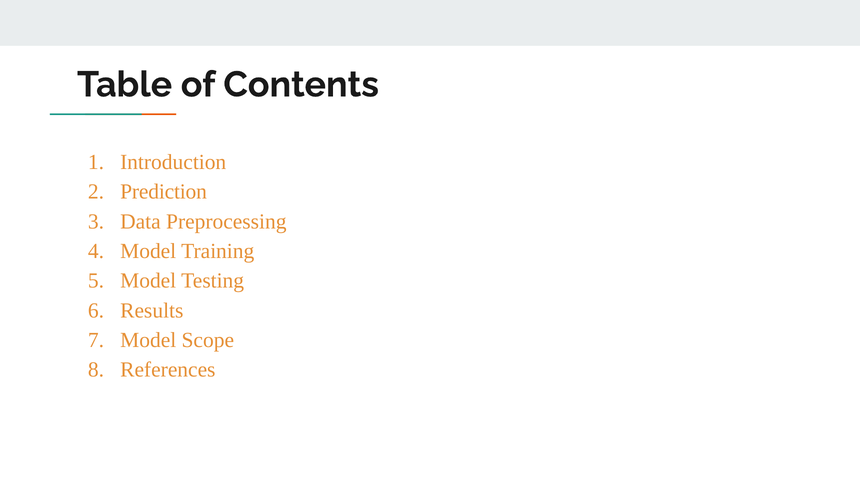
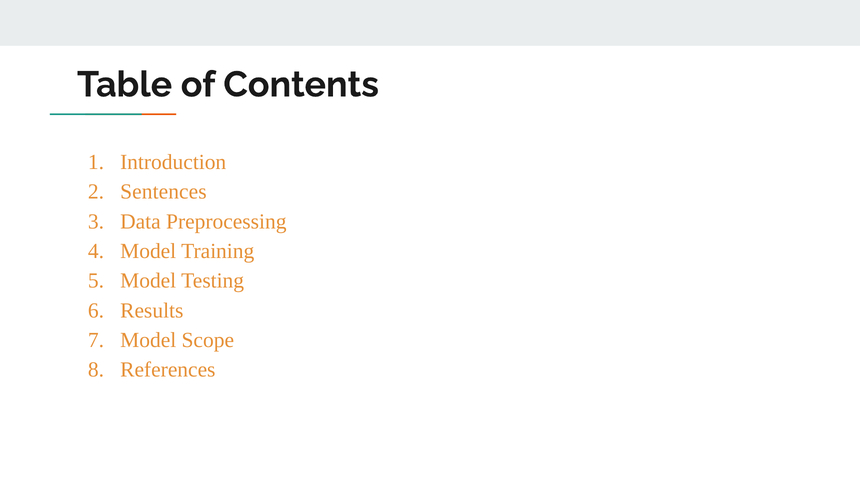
Prediction: Prediction -> Sentences (163, 192)
